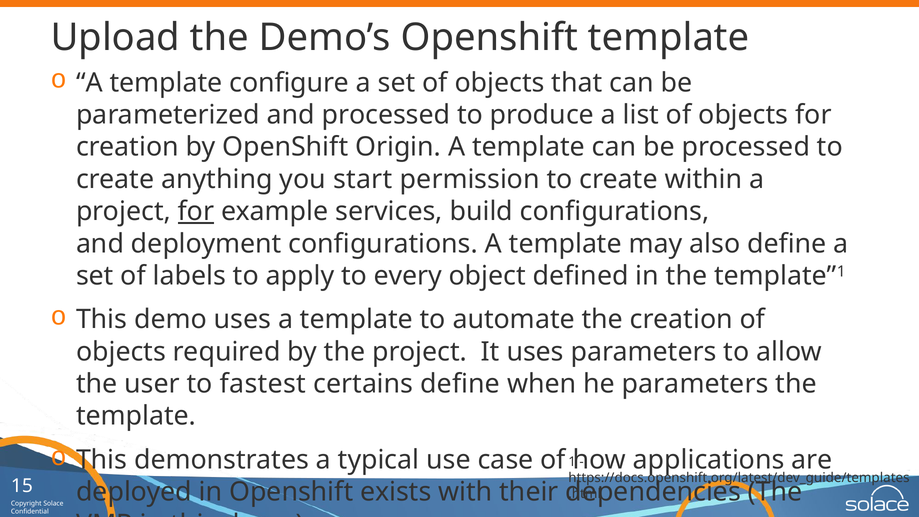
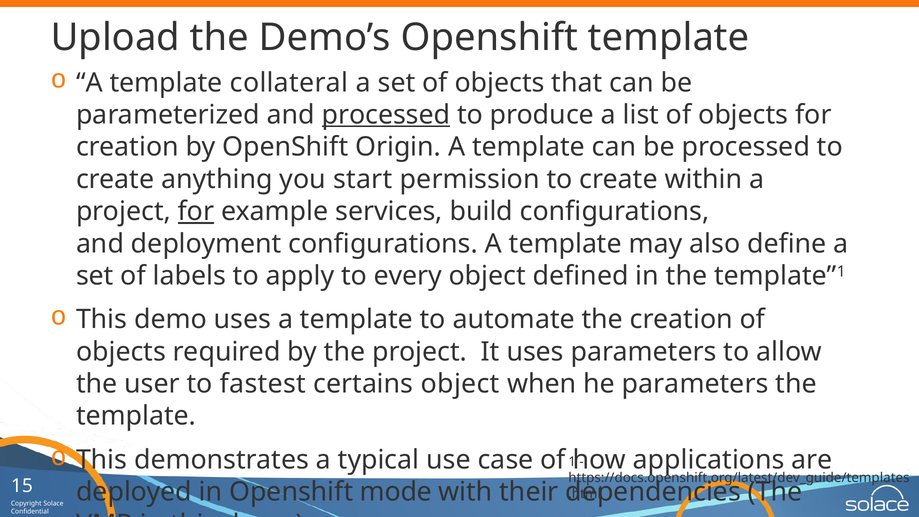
configure: configure -> collateral (289, 83)
processed underline: none -> present (386, 115)
certains define: define -> object (460, 384)
exists: exists -> mode (396, 492)
